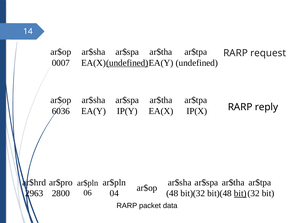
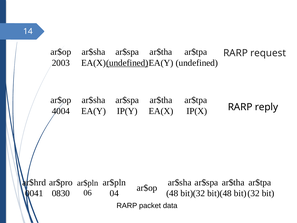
0007: 0007 -> 2003 (61, 63)
6036: 6036 -> 4004 (61, 111)
2963: 2963 -> 0041 (34, 193)
2800: 2800 -> 0830 (61, 193)
bit underline: present -> none (240, 193)
